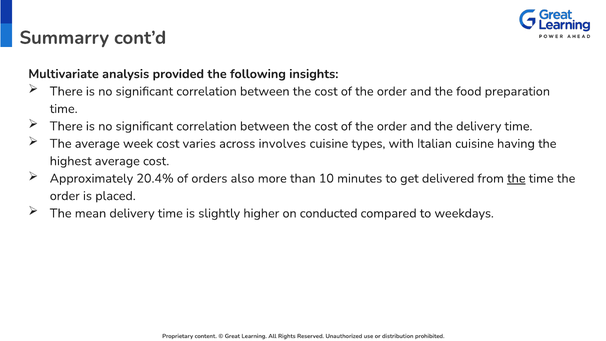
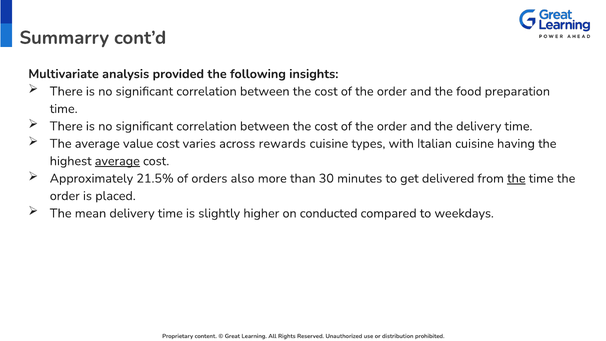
week: week -> value (138, 144)
involves: involves -> rewards (282, 144)
average underline: none -> present (117, 161)
20.4%: 20.4% -> 21.5% (155, 178)
10: 10 -> 30 (326, 178)
